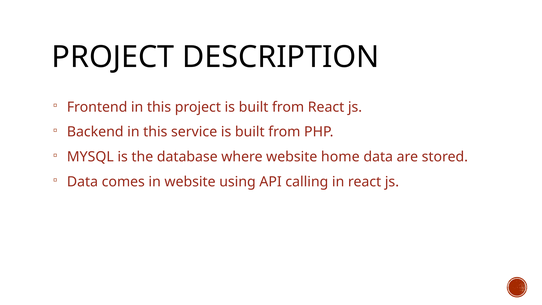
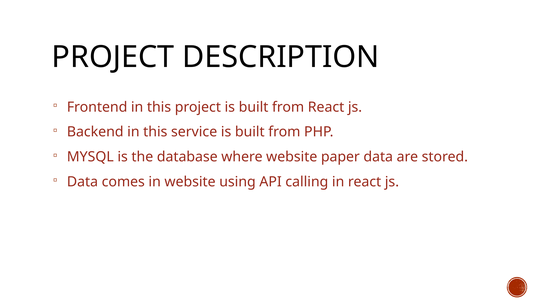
home: home -> paper (340, 157)
